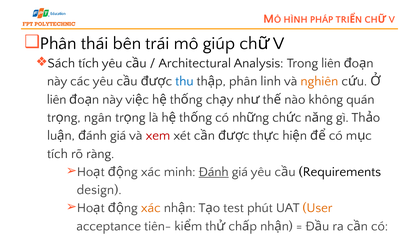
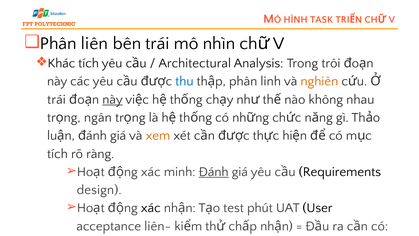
PHÁP: PHÁP -> TASK (322, 19)
thái: thái -> liên (95, 43)
giúp: giúp -> nhìn (219, 43)
Sách: Sách -> Khác (61, 63)
Trong liên: liên -> trôi (331, 63)
liên: liên -> trái (56, 99)
này underline: none -> present (113, 99)
quán: quán -> nhau (360, 99)
xem colour: red -> orange (158, 135)
xác colour: orange -> black (151, 208)
User colour: orange -> black (317, 208)
tiên-: tiên- -> liên- (158, 226)
